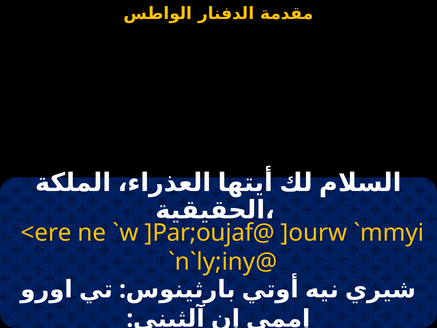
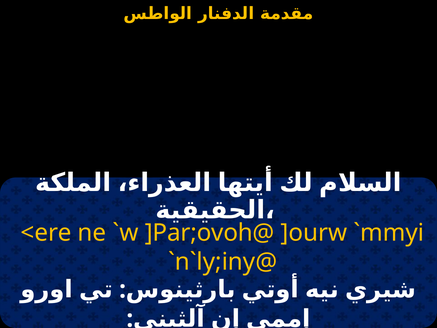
]Par;oujaf@: ]Par;oujaf@ -> ]Par;ovoh@ (210, 233)
